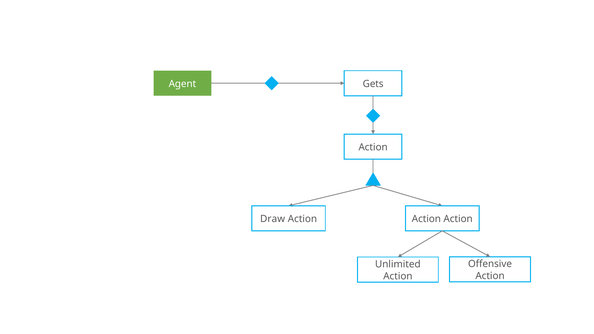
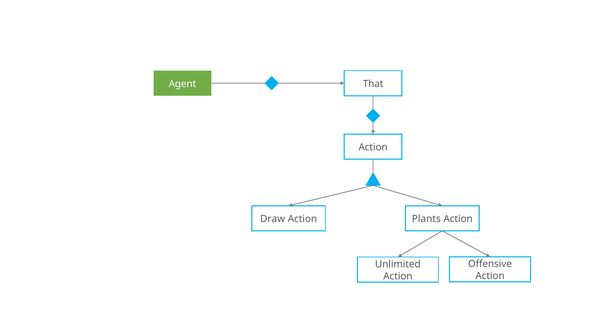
Gets: Gets -> That (373, 84)
Action: Action -> Plants (426, 219)
